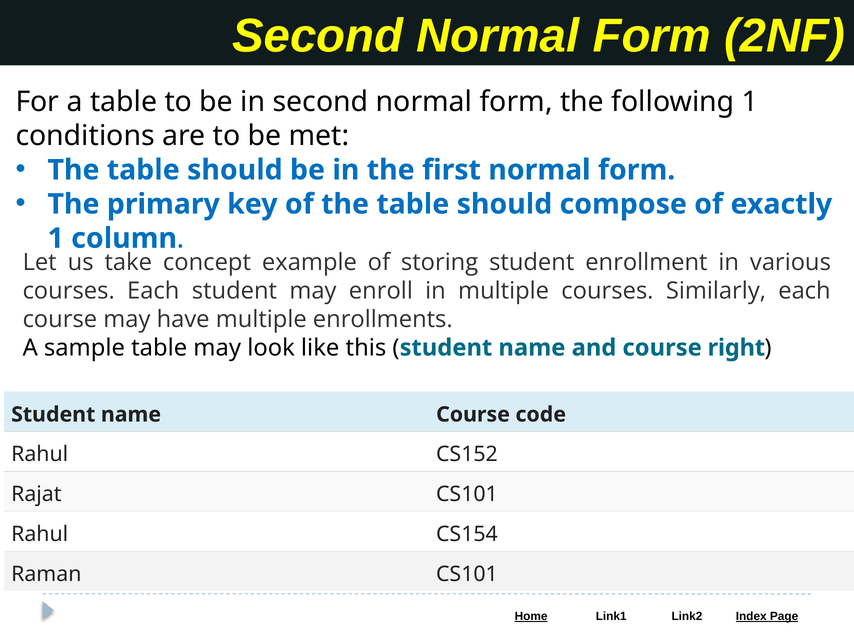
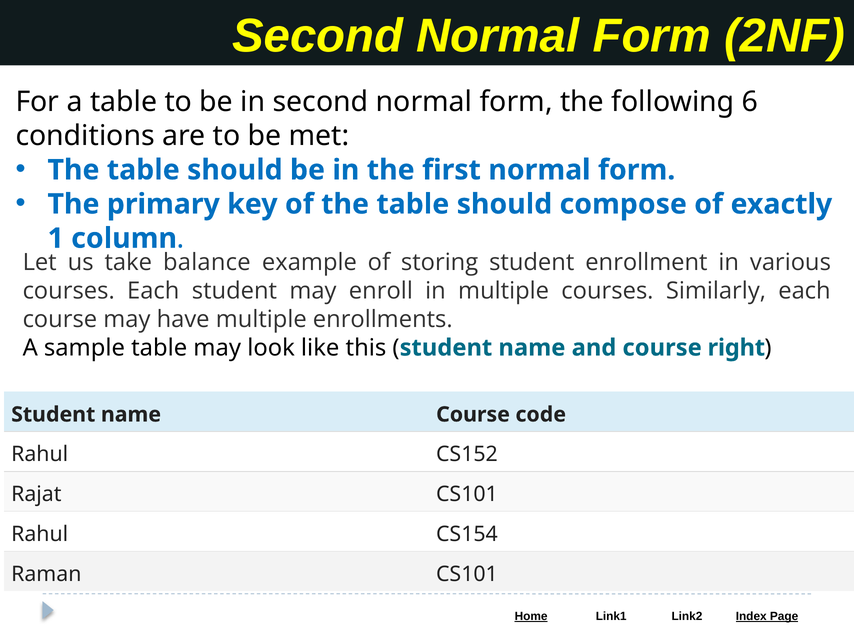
following 1: 1 -> 6 (750, 102)
concept: concept -> balance (207, 262)
